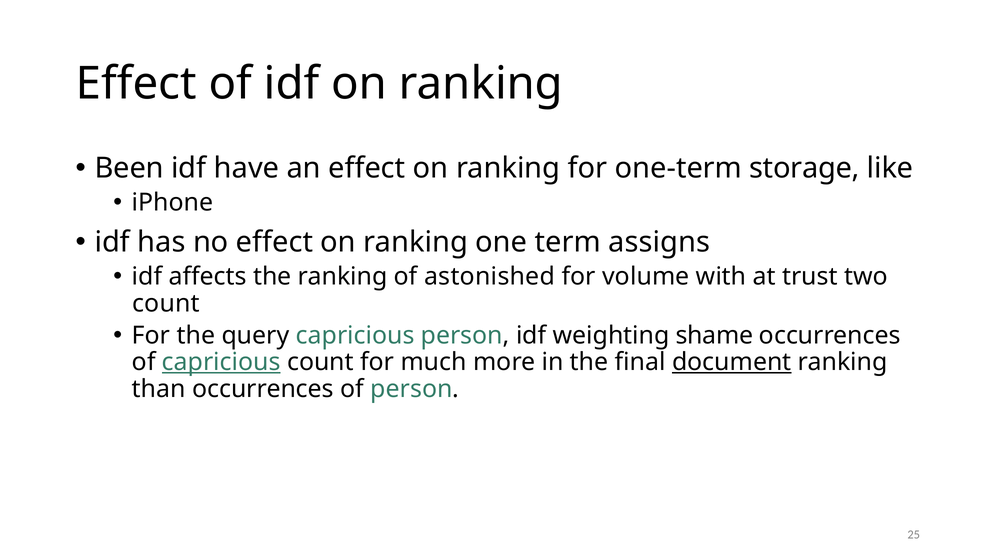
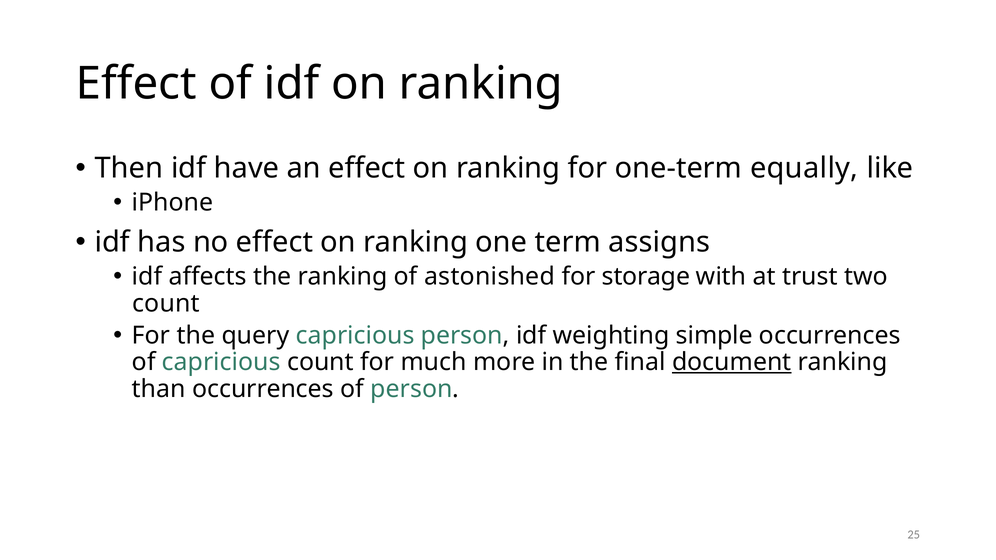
Been: Been -> Then (129, 168)
storage: storage -> equally (804, 168)
volume: volume -> storage (646, 277)
shame: shame -> simple (714, 335)
capricious underline: present -> none (221, 362)
